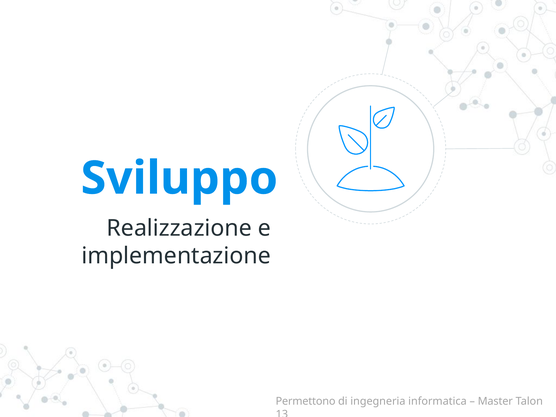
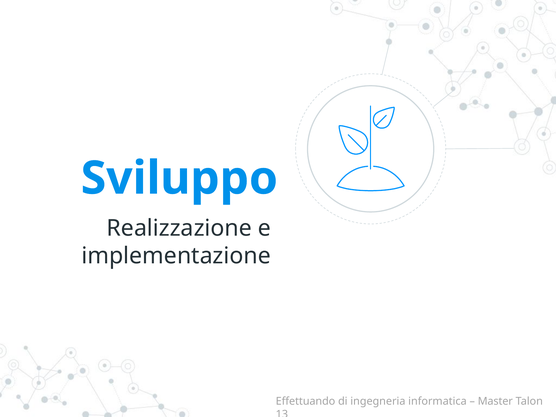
Permettono: Permettono -> Effettuando (306, 401)
